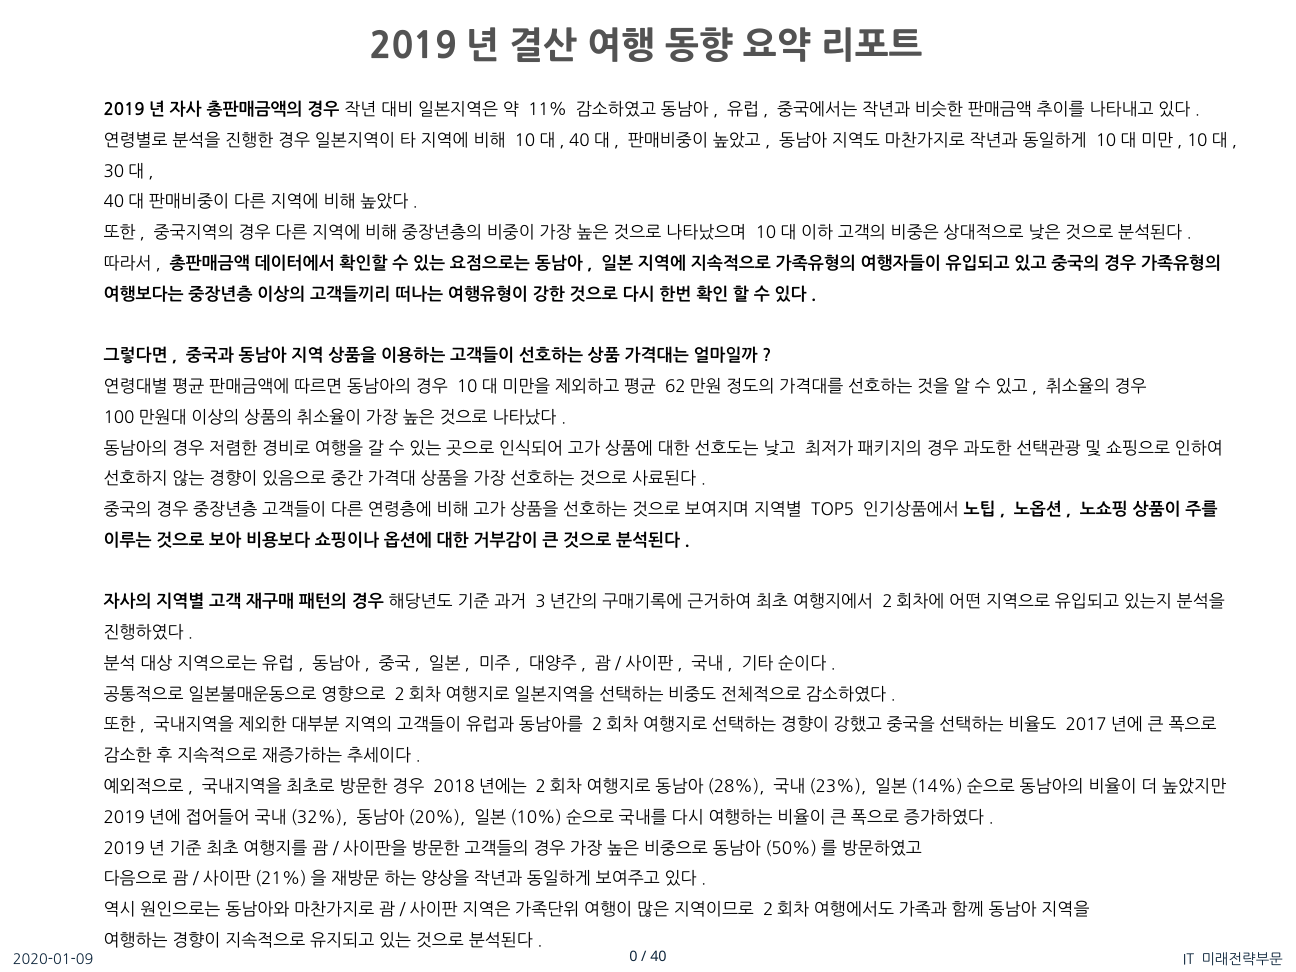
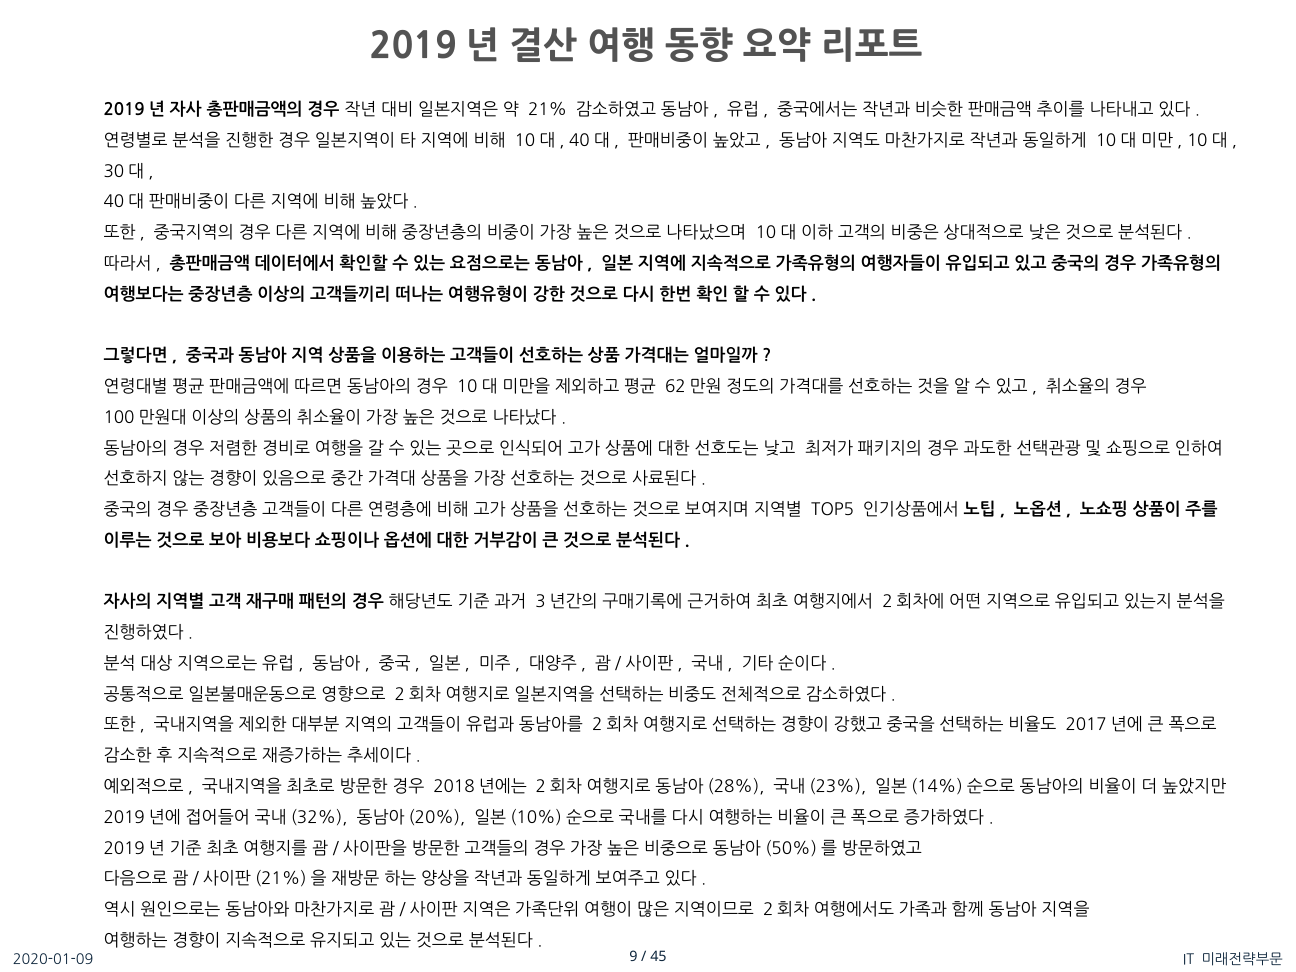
11%: 11% -> 21% (548, 110)
0: 0 -> 9 (633, 957)
40: 40 -> 45 (658, 957)
